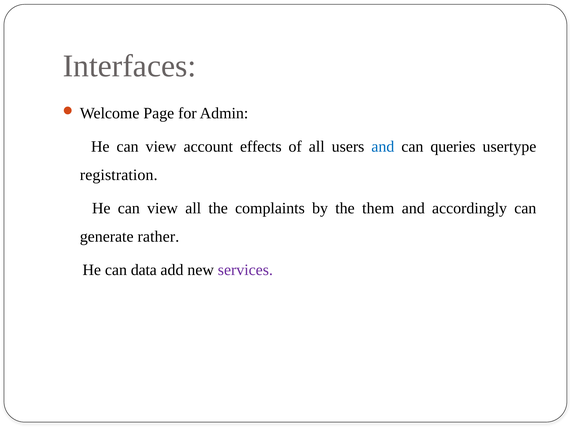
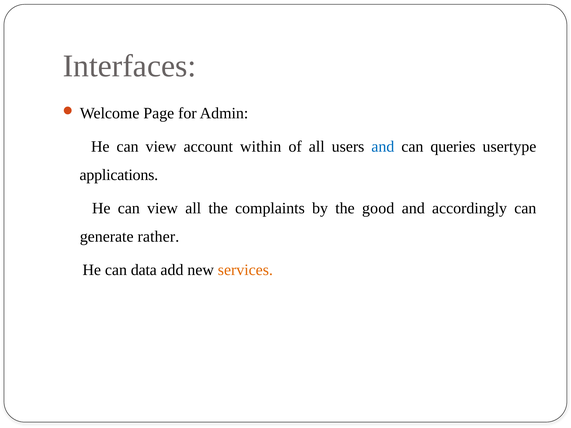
effects: effects -> within (261, 147)
registration: registration -> applications (119, 175)
them: them -> good (378, 208)
services colour: purple -> orange (245, 270)
